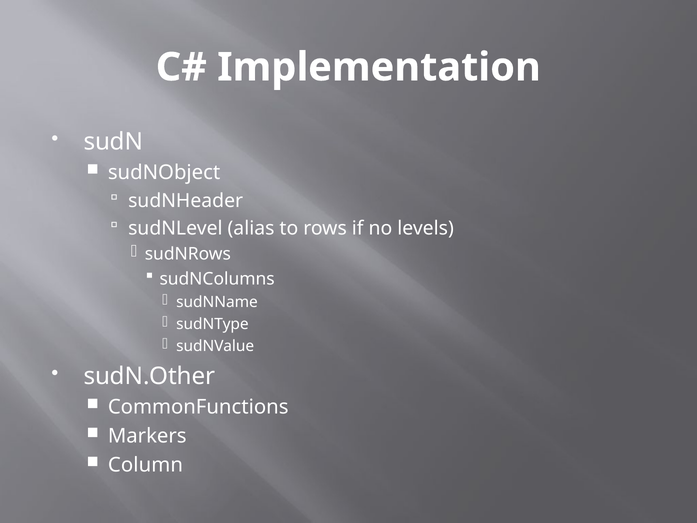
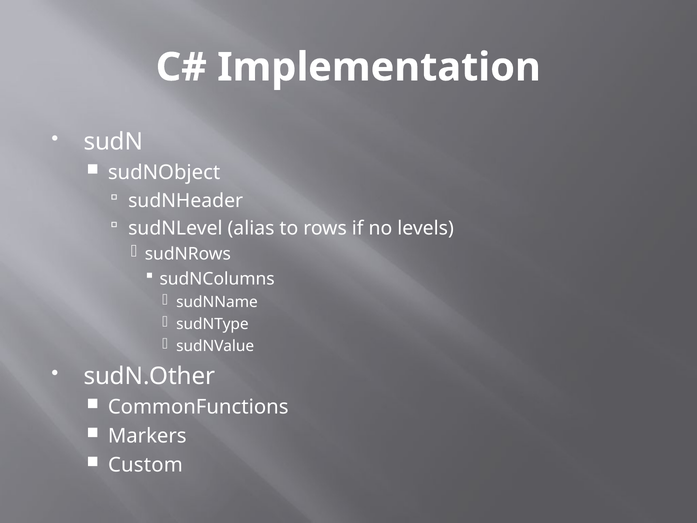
Column: Column -> Custom (145, 465)
